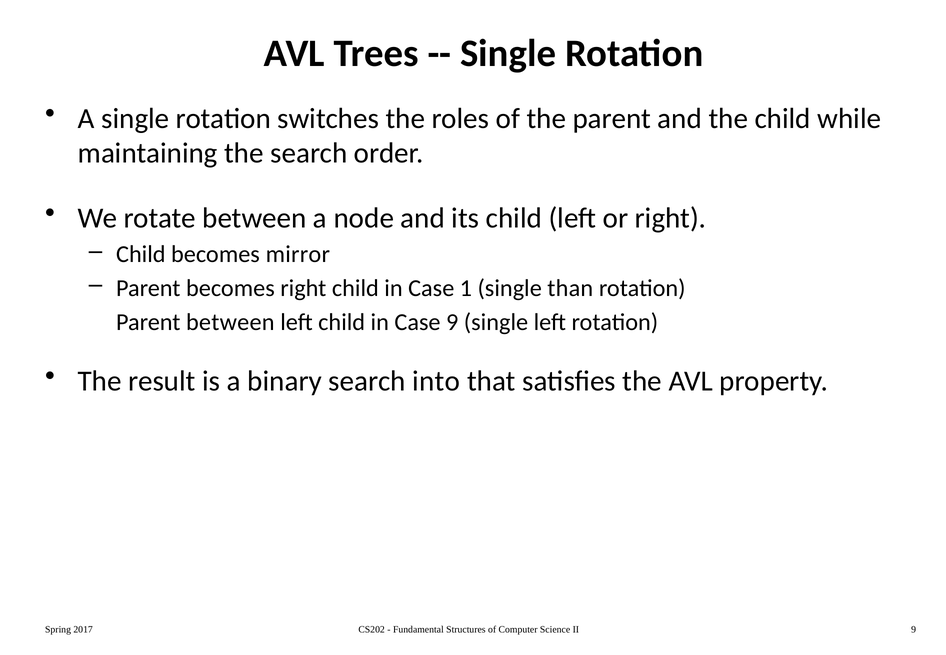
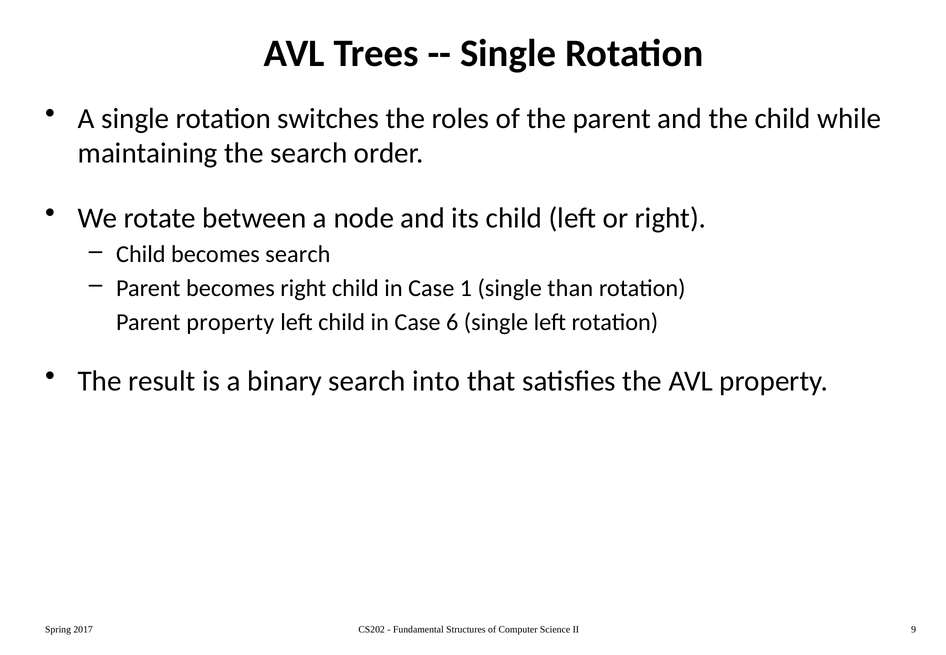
becomes mirror: mirror -> search (298, 254)
Parent between: between -> property (230, 322)
Case 9: 9 -> 6 (452, 322)
